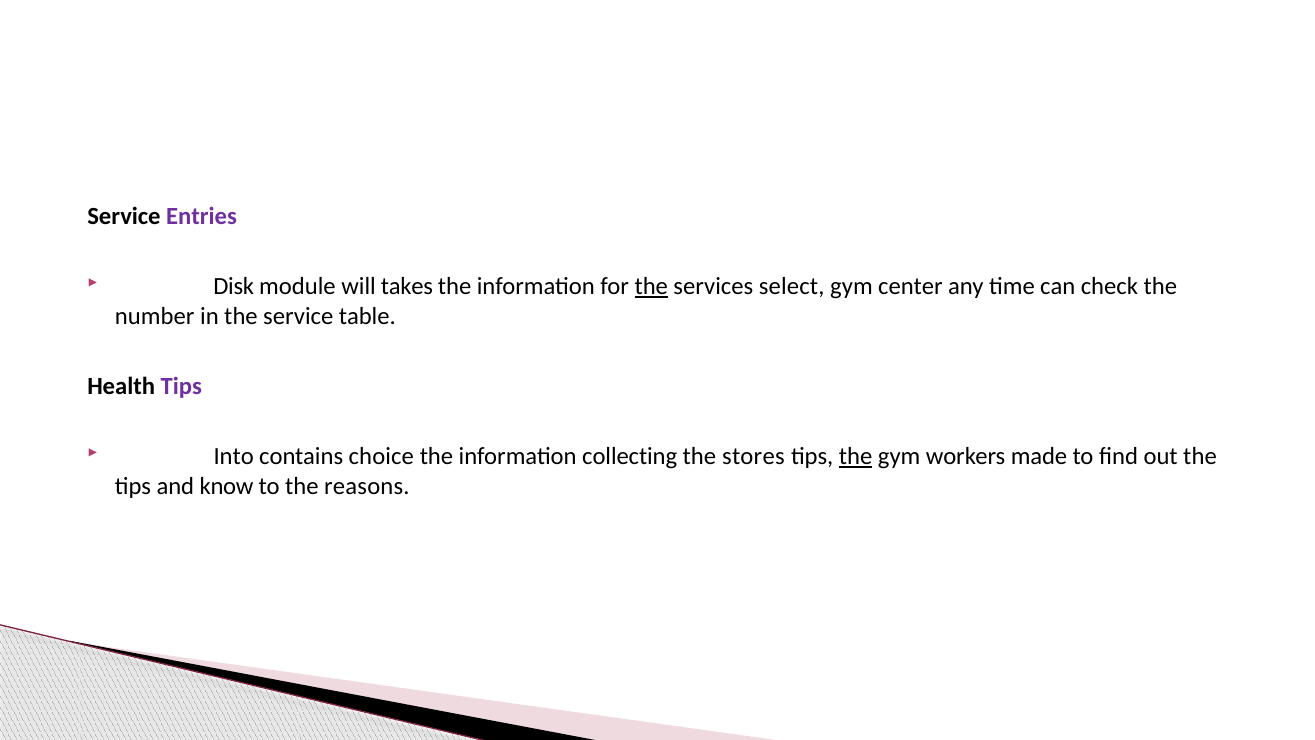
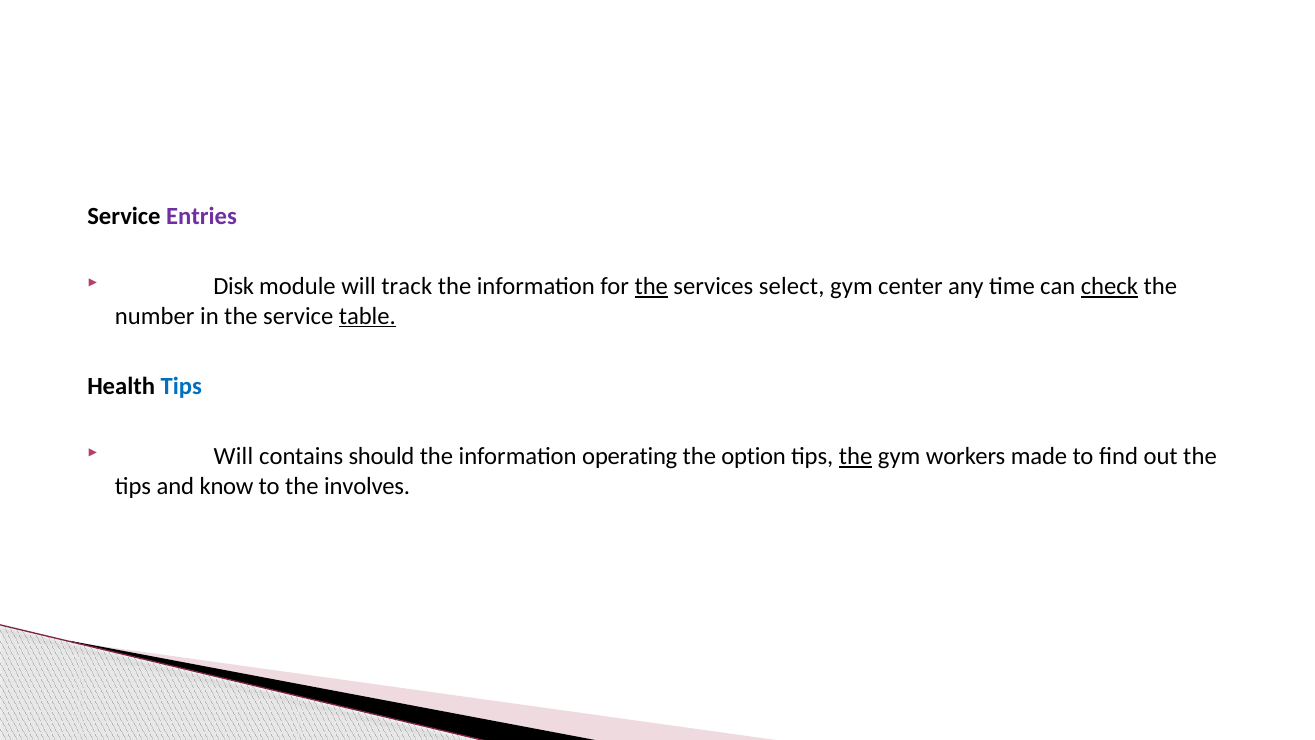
takes: takes -> track (407, 286)
check underline: none -> present (1109, 286)
table underline: none -> present (367, 316)
Tips colour: purple -> blue (181, 386)
Into: Into -> Will (233, 456)
choice: choice -> should (381, 456)
collecting: collecting -> operating (630, 456)
stores: stores -> option (754, 456)
reasons: reasons -> involves (367, 486)
